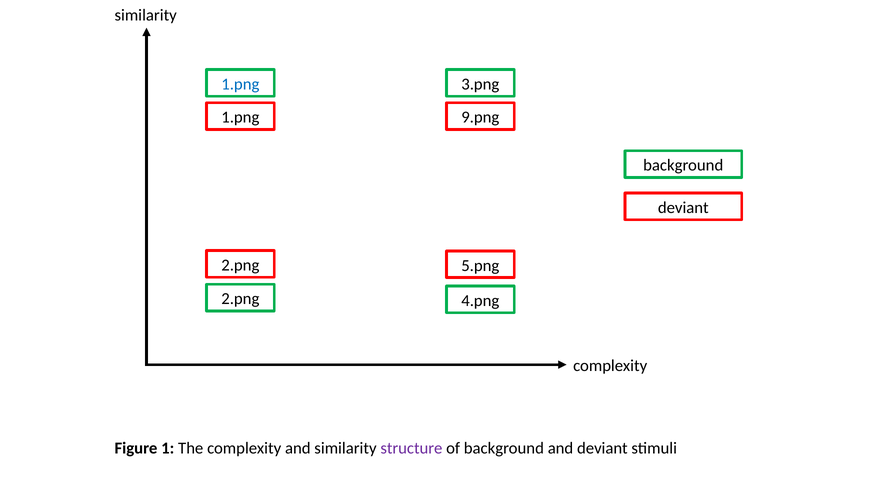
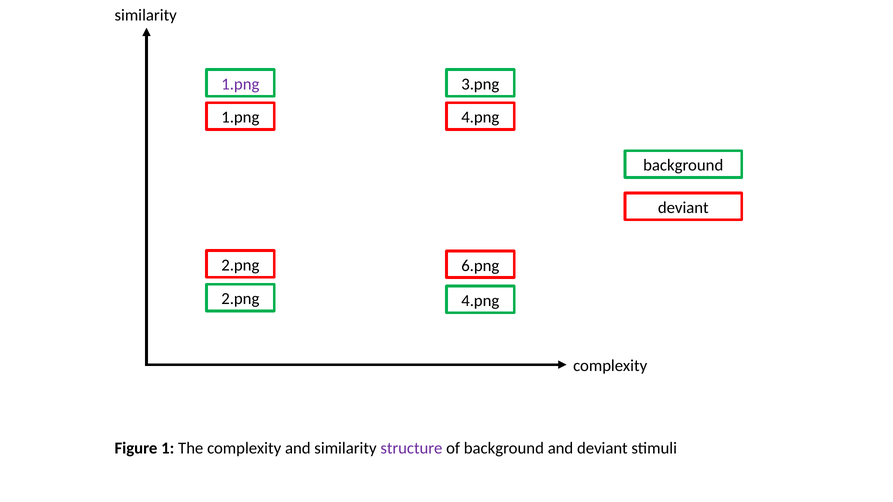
1.png colour: blue -> purple (240, 84)
9.png: 9.png -> 4.png (480, 117)
5.png: 5.png -> 6.png (480, 266)
